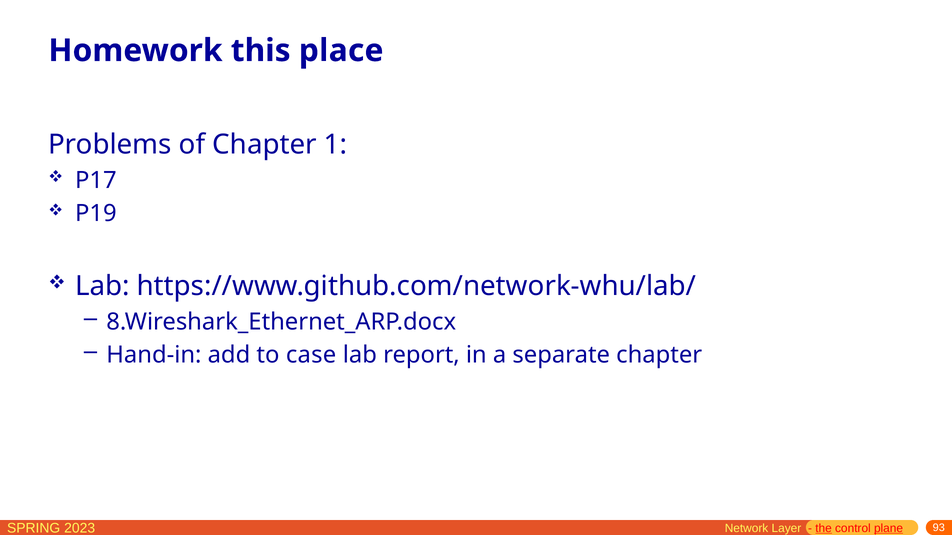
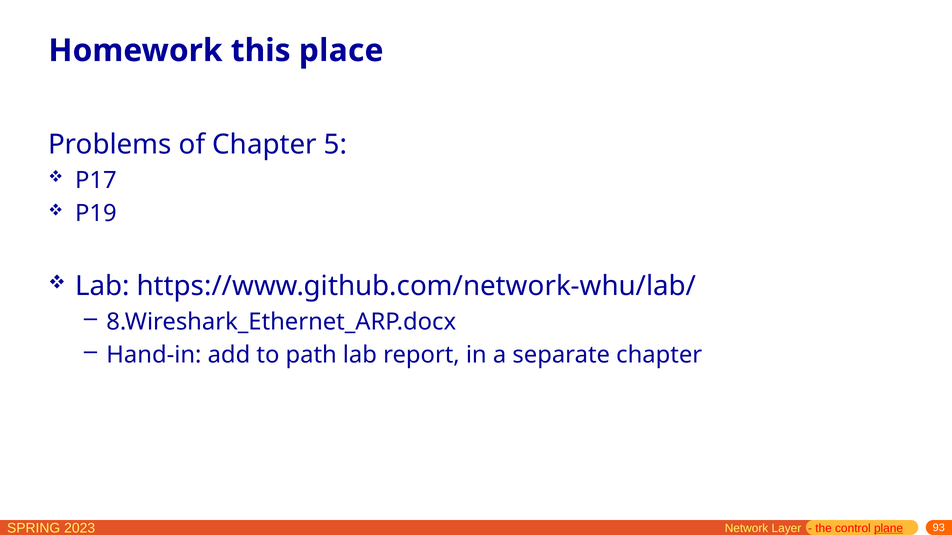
1: 1 -> 5 (336, 145)
case: case -> path (311, 355)
the underline: present -> none (824, 529)
